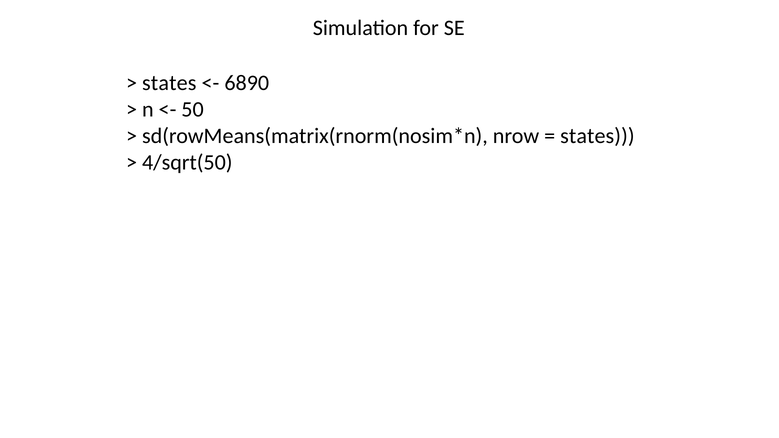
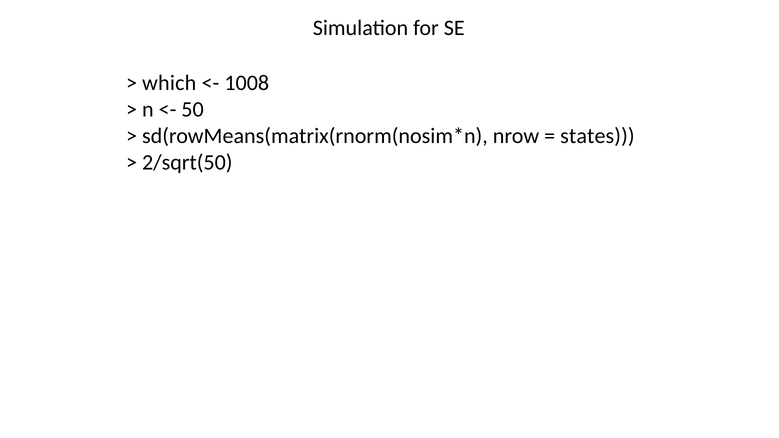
states: states -> which (169, 83)
6890: 6890 -> 1008 (247, 83)
4/sqrt(50: 4/sqrt(50 -> 2/sqrt(50 (187, 162)
